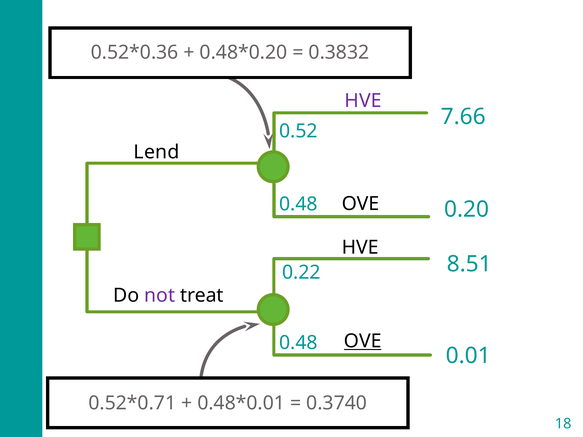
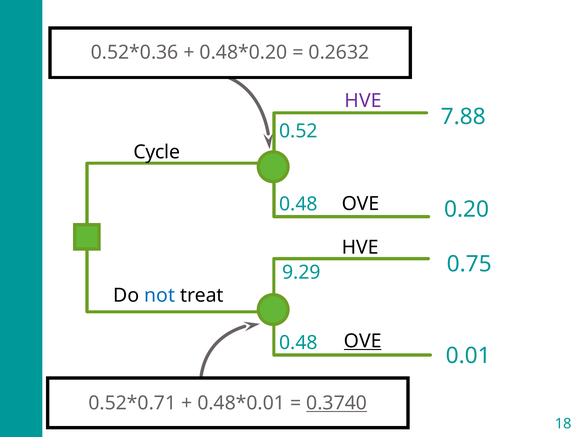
0.3832: 0.3832 -> 0.2632 (339, 52)
7.66: 7.66 -> 7.88 (463, 117)
Lend: Lend -> Cycle (157, 152)
8.51: 8.51 -> 0.75 (469, 264)
0.22: 0.22 -> 9.29 (301, 273)
not colour: purple -> blue (160, 296)
0.3740 underline: none -> present (337, 403)
